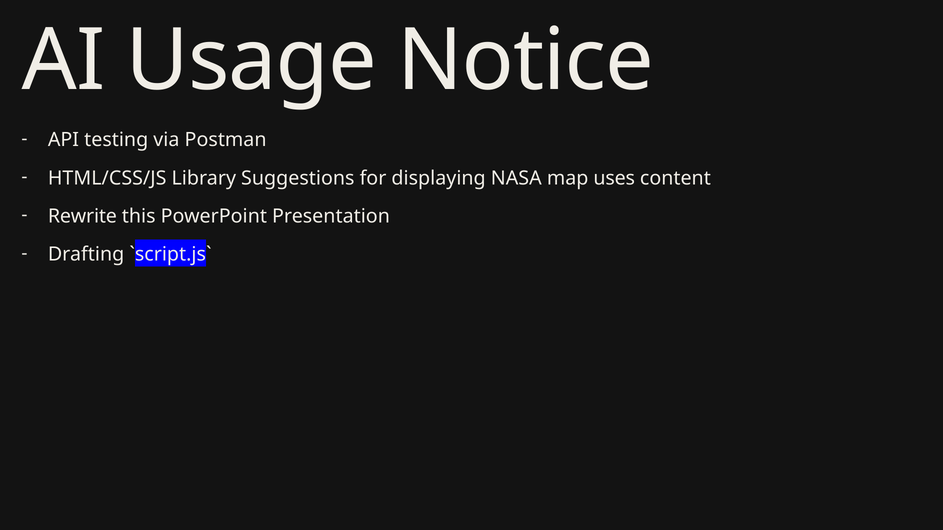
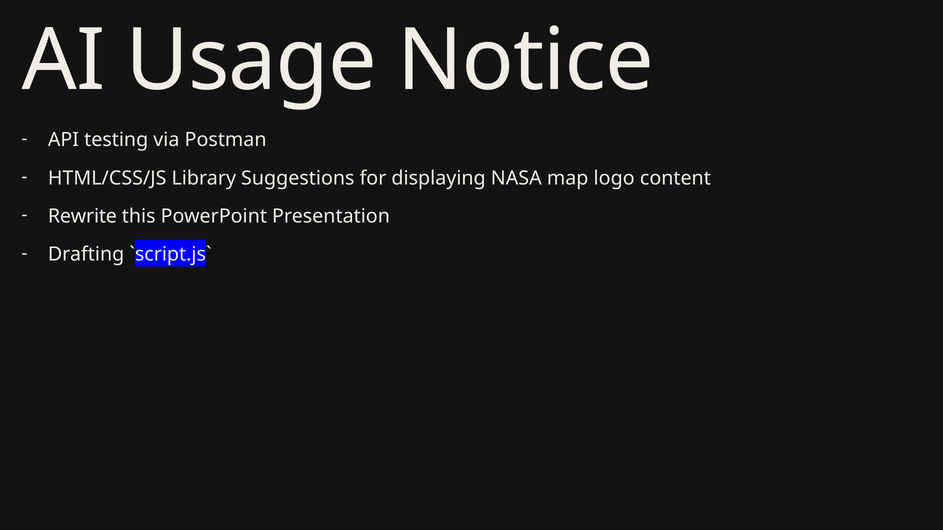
uses: uses -> logo (614, 178)
